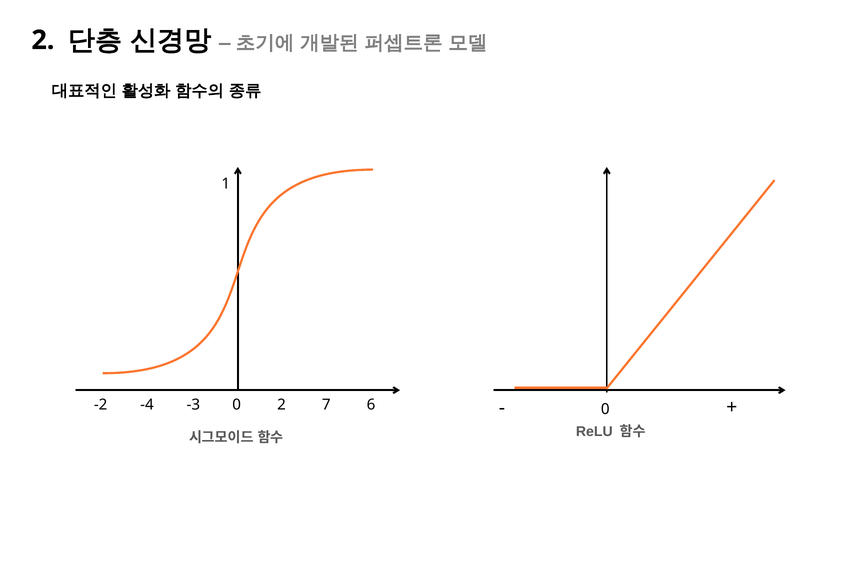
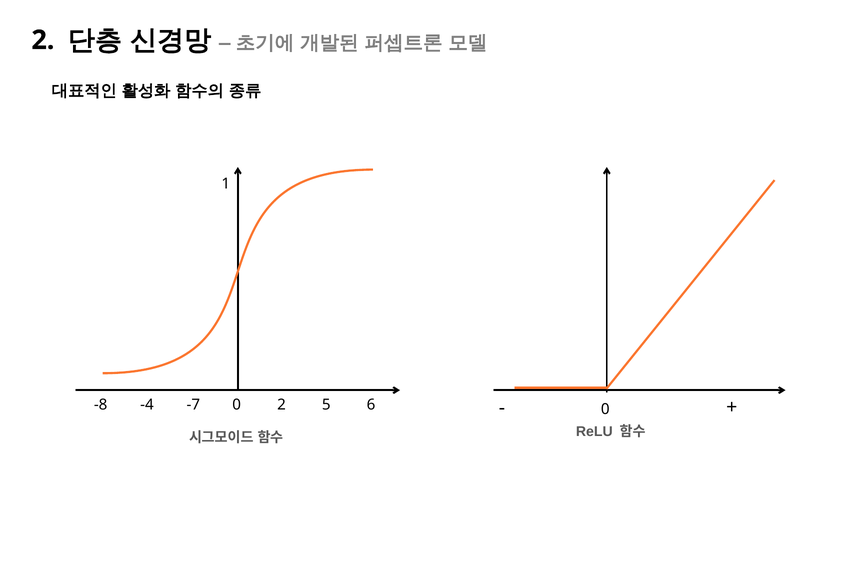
-2: -2 -> -8 (101, 405)
-3: -3 -> -7 (193, 405)
7: 7 -> 5 (326, 405)
